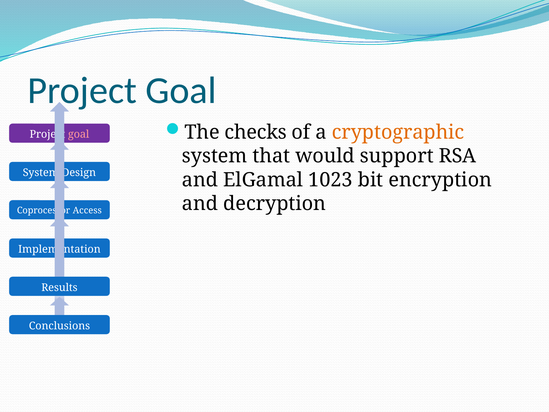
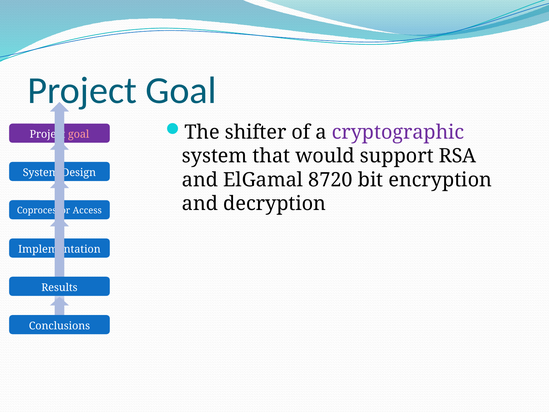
checks: checks -> shifter (256, 132)
cryptographic colour: orange -> purple (398, 132)
1023: 1023 -> 8720 (330, 180)
